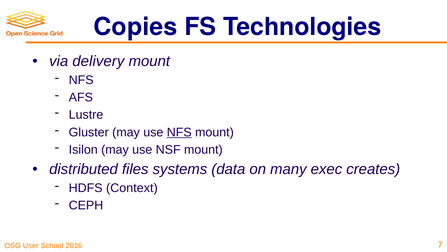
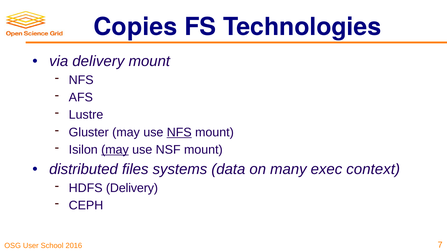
may underline: none -> present (115, 149)
creates: creates -> context (373, 169)
HDFS Context: Context -> Delivery (132, 188)
